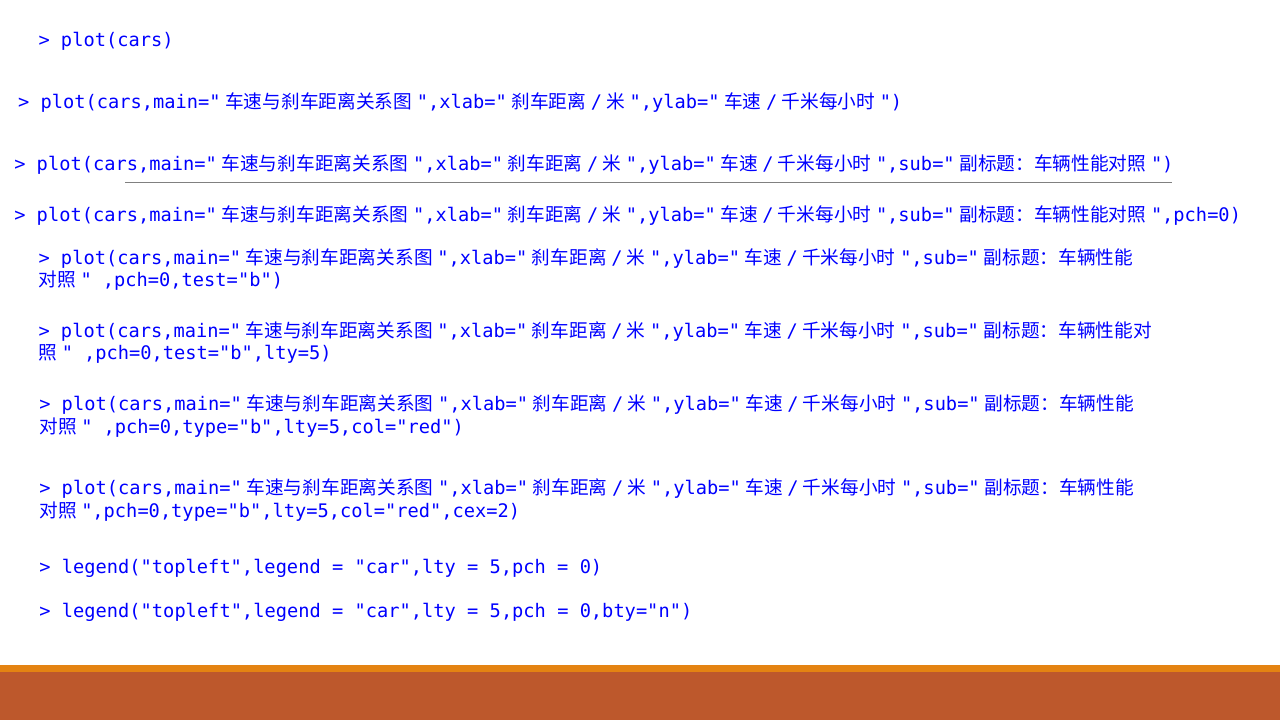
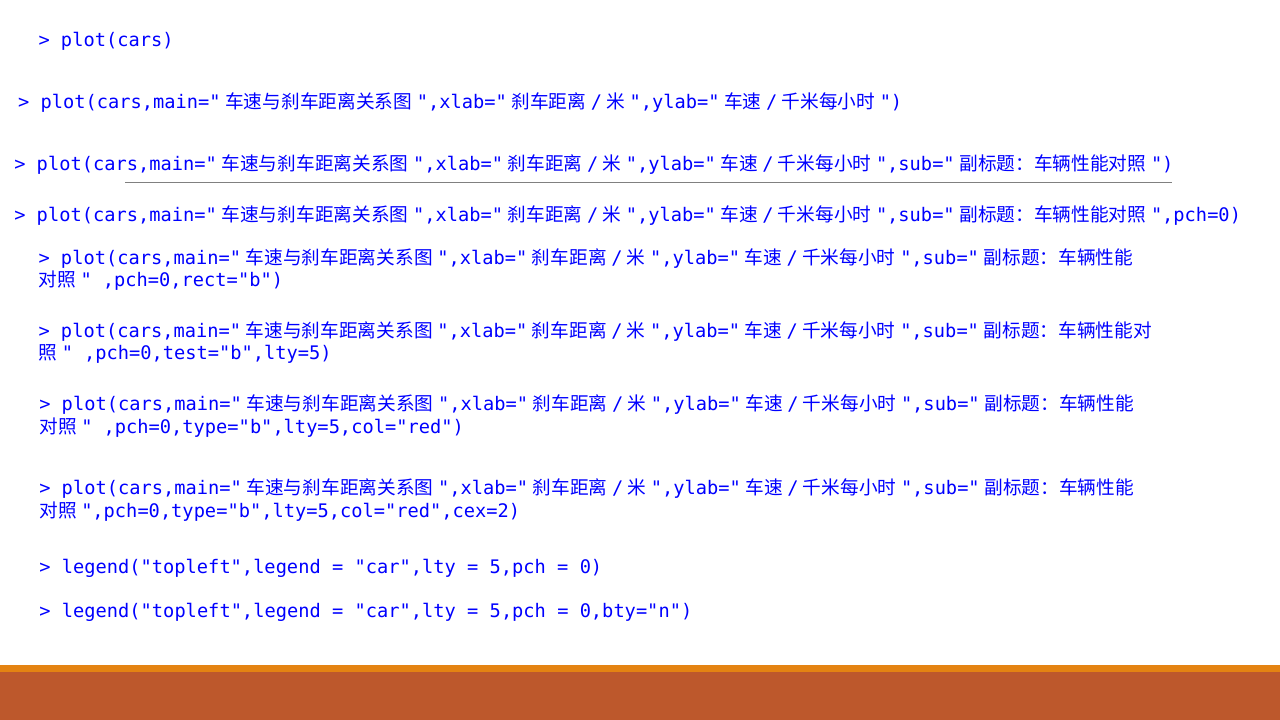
,pch=0,test="b: ,pch=0,test="b -> ,pch=0,rect="b (193, 280)
